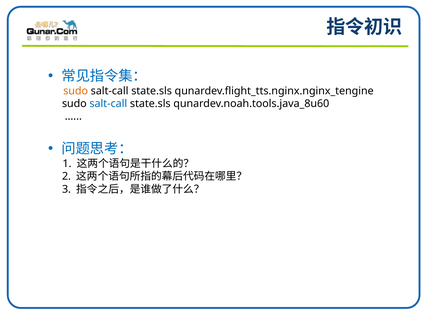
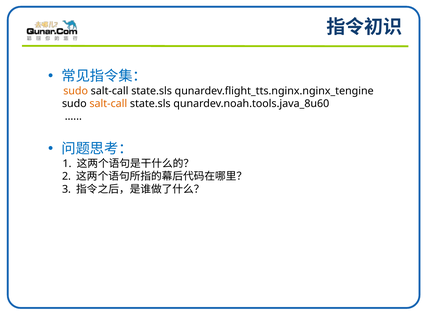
salt-call colour: blue -> orange (108, 104)
